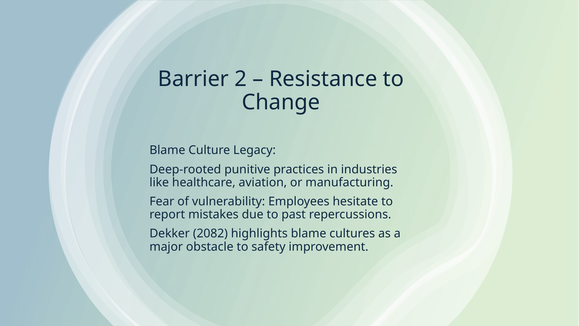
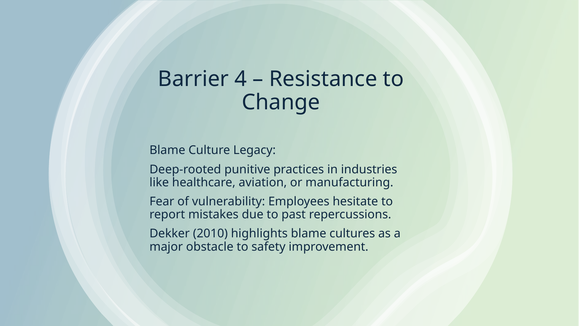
2: 2 -> 4 (241, 79)
2082: 2082 -> 2010 (210, 233)
